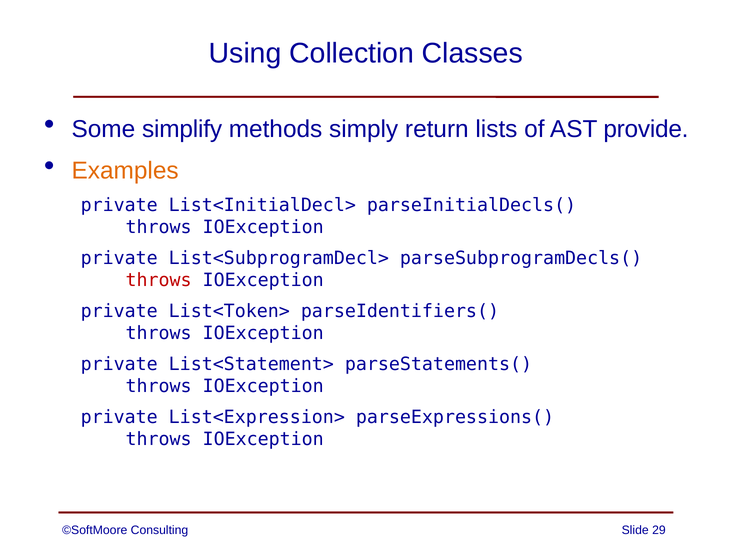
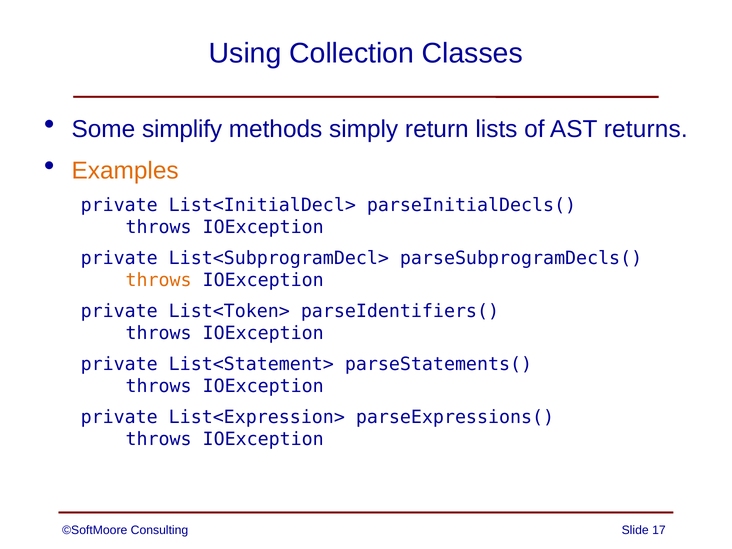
provide: provide -> returns (646, 129)
throws colour: red -> orange (159, 280)
29: 29 -> 17 (659, 530)
